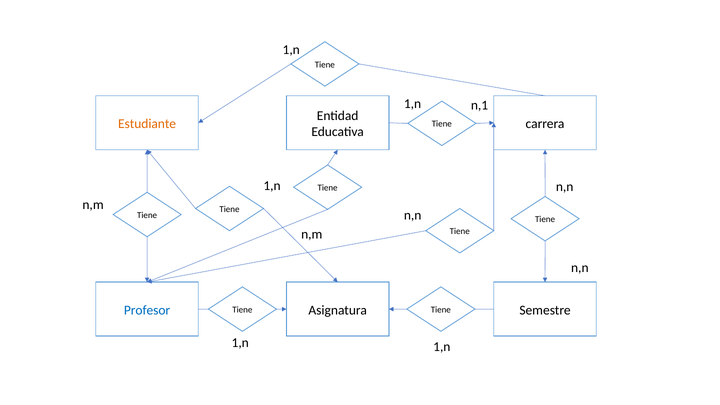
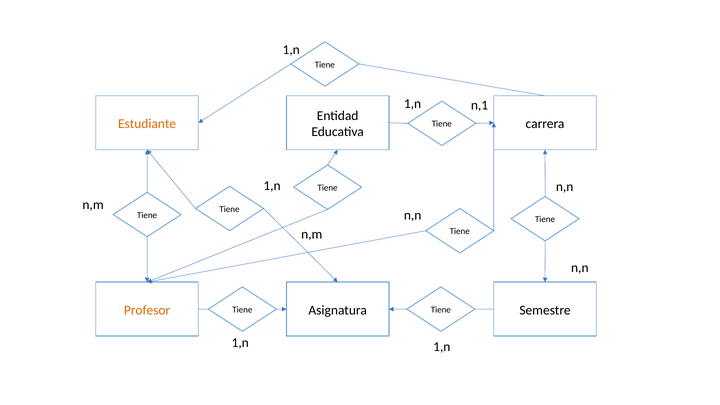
Profesor colour: blue -> orange (147, 310)
